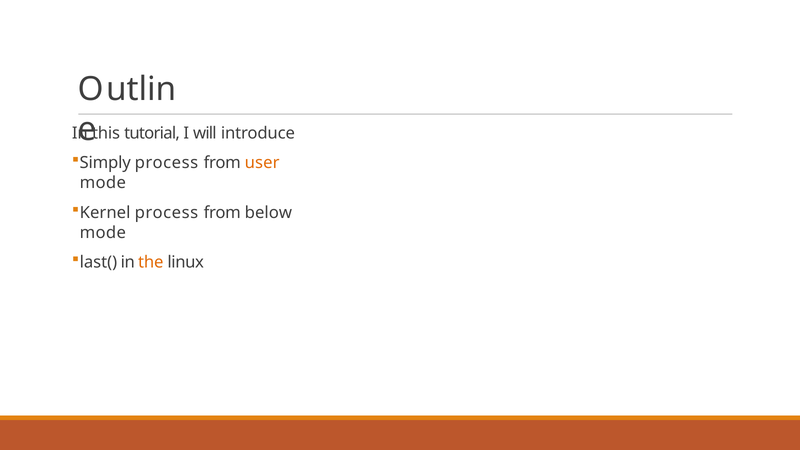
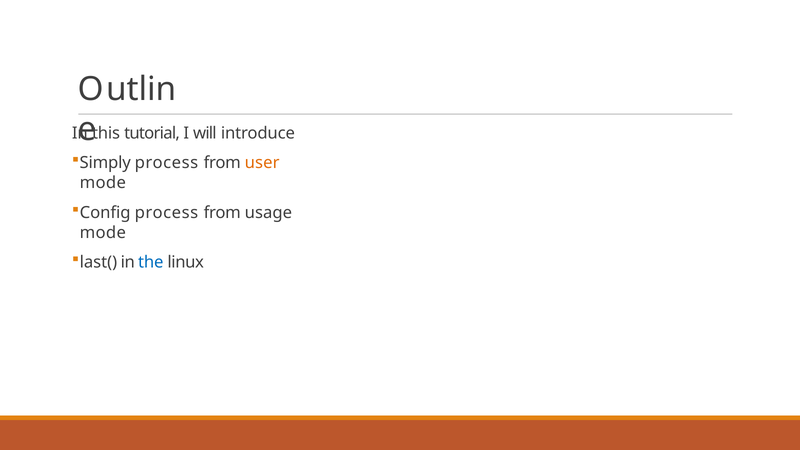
Kernel: Kernel -> Config (105, 213)
below: below -> usage (268, 213)
the colour: orange -> blue (151, 262)
